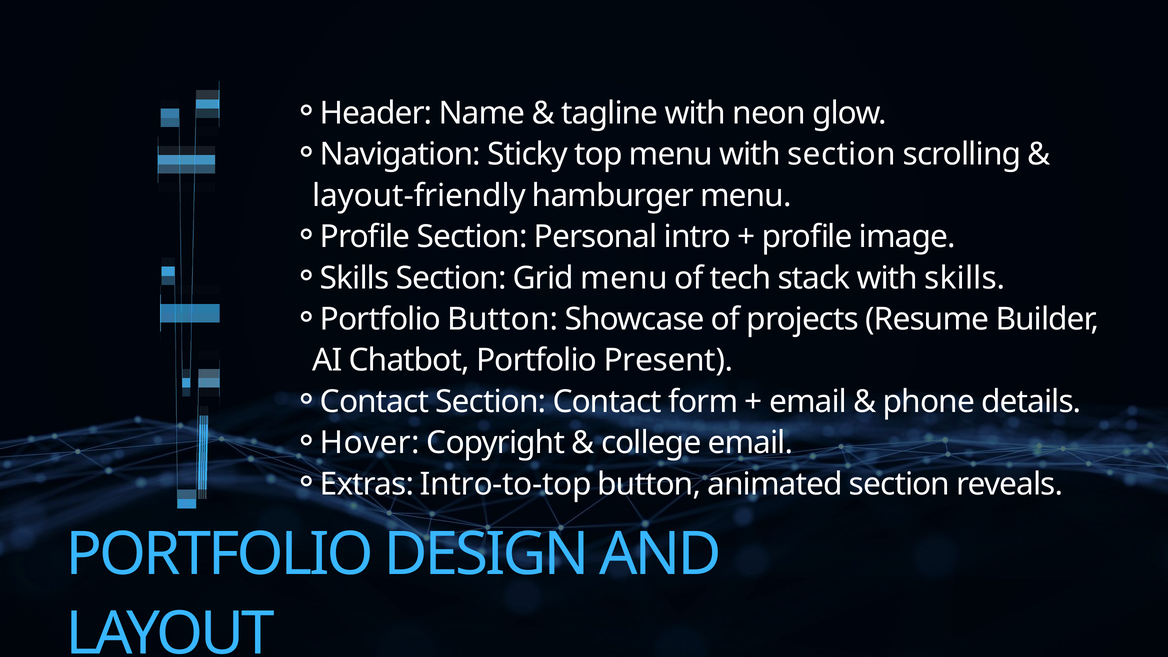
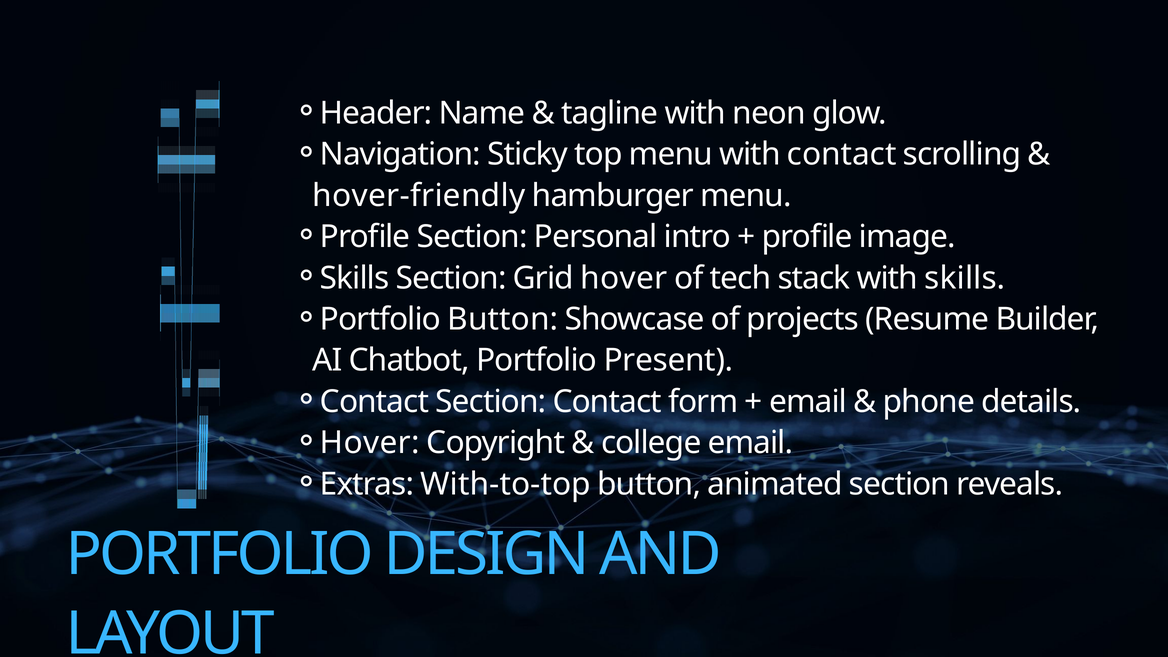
with section: section -> contact (842, 154)
layout-friendly: layout-friendly -> hover-friendly (419, 196)
Grid menu: menu -> hover (624, 278)
Intro-to-top: Intro-to-top -> With-to-top (506, 484)
